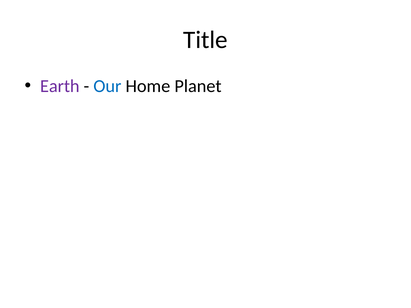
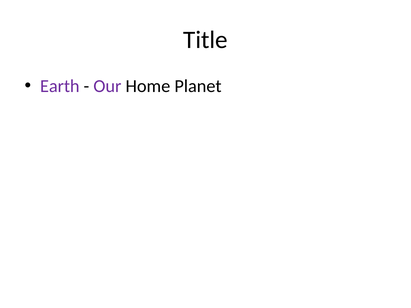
Our colour: blue -> purple (107, 86)
